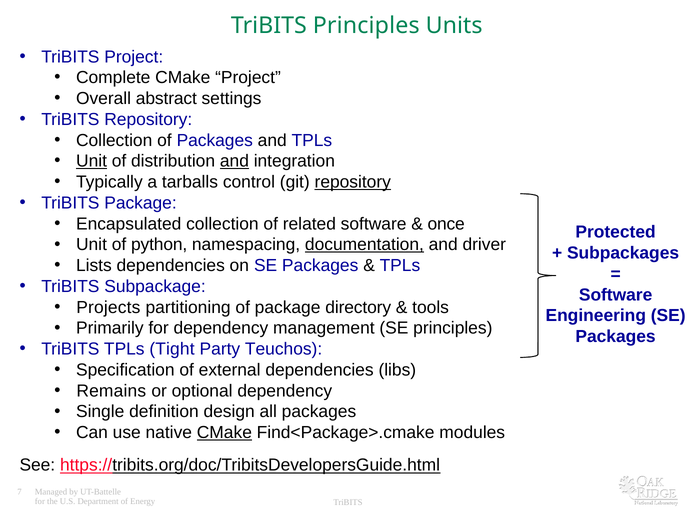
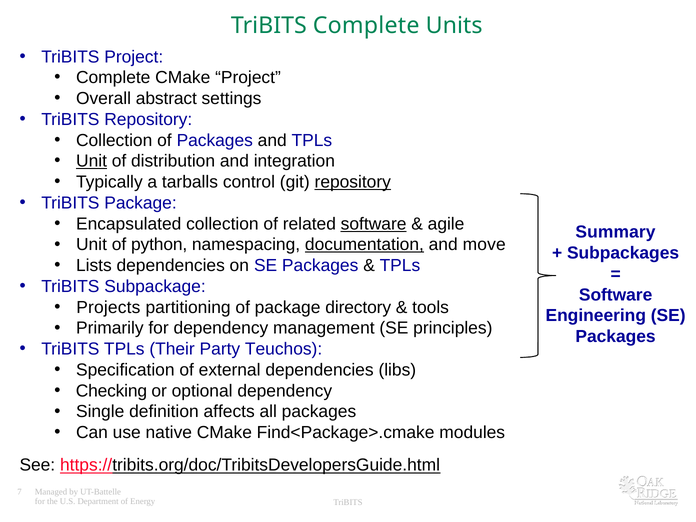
TriBITS Principles: Principles -> Complete (366, 26)
and underline: present -> none (234, 161)
software underline: none -> present (374, 224)
once: once -> agile (446, 224)
Protected: Protected -> Summary (616, 232)
driver: driver -> move (484, 245)
Tight: Tight -> Their (172, 349)
Remains: Remains -> Checking (111, 391)
design: design -> affects (229, 412)
CMake underline: present -> none (224, 433)
